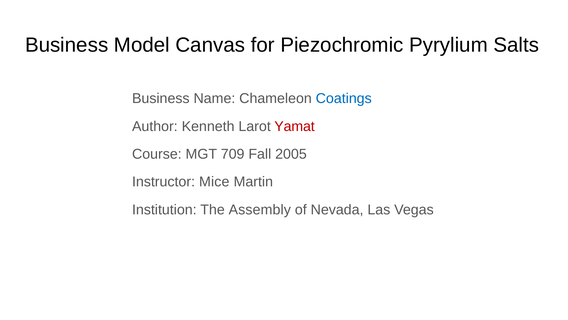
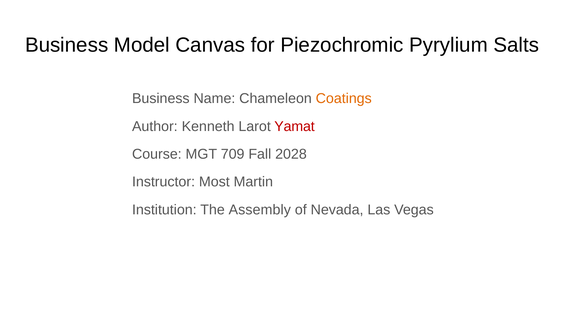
Coatings colour: blue -> orange (344, 98)
2005: 2005 -> 2028 (291, 154)
Mice: Mice -> Most (214, 182)
